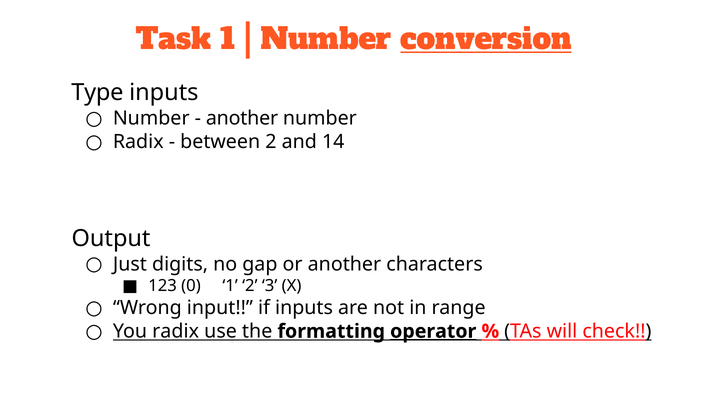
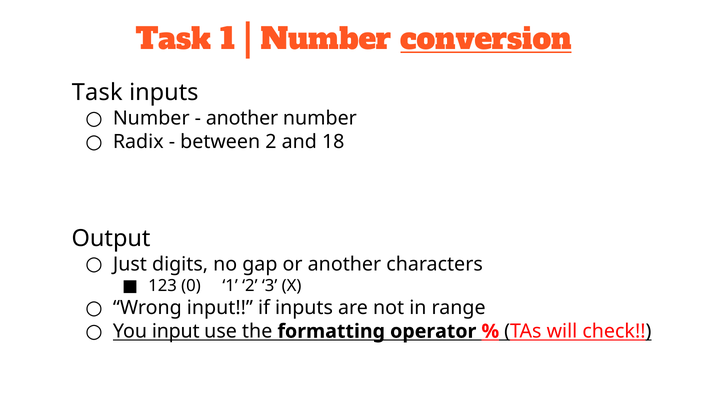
Type: Type -> Task (97, 93)
14: 14 -> 18 (333, 142)
You radix: radix -> input (176, 331)
operator underline: present -> none (433, 331)
